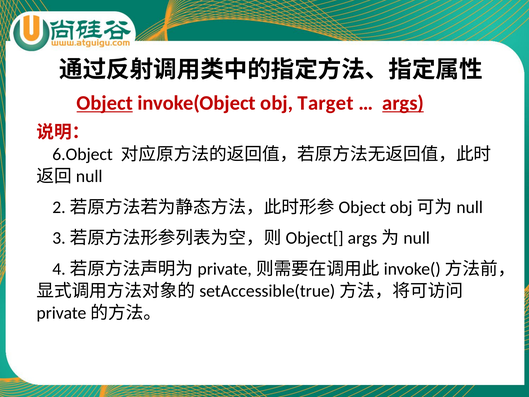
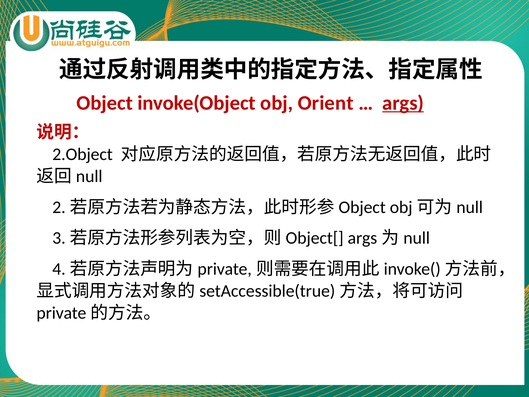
Object underline: present -> none (105, 103)
Target: Target -> Orient (326, 103)
6.Object: 6.Object -> 2.Object (83, 154)
